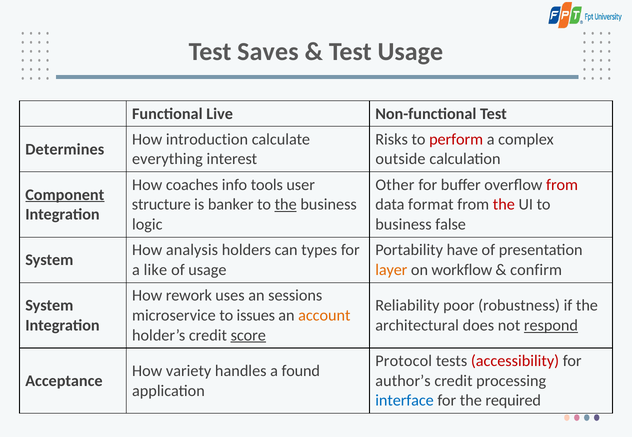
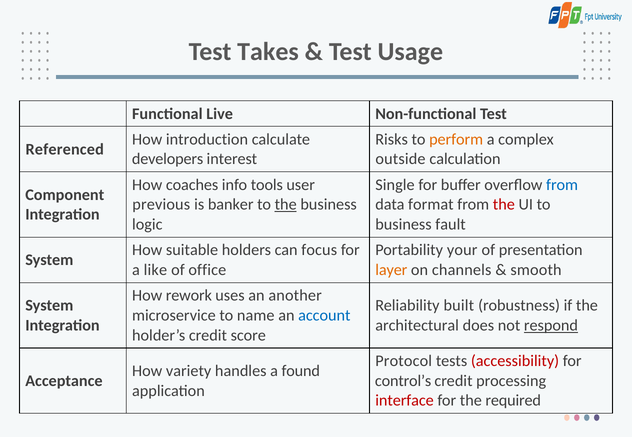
Saves: Saves -> Takes (268, 52)
perform colour: red -> orange (456, 140)
Determines: Determines -> Referenced (65, 149)
everything: everything -> developers (168, 159)
Other: Other -> Single (395, 185)
from colour: red -> blue (562, 185)
Component underline: present -> none (65, 195)
structure: structure -> previous (161, 205)
false: false -> fault (451, 225)
analysis: analysis -> suitable (192, 250)
types: types -> focus (319, 250)
have: have -> your (462, 250)
of usage: usage -> office (207, 270)
workflow: workflow -> channels (462, 270)
confirm: confirm -> smooth (536, 270)
sessions: sessions -> another (295, 296)
poor: poor -> built (459, 306)
issues: issues -> name (256, 316)
account colour: orange -> blue (324, 316)
score underline: present -> none (248, 336)
author’s: author’s -> control’s (403, 381)
interface colour: blue -> red (405, 401)
